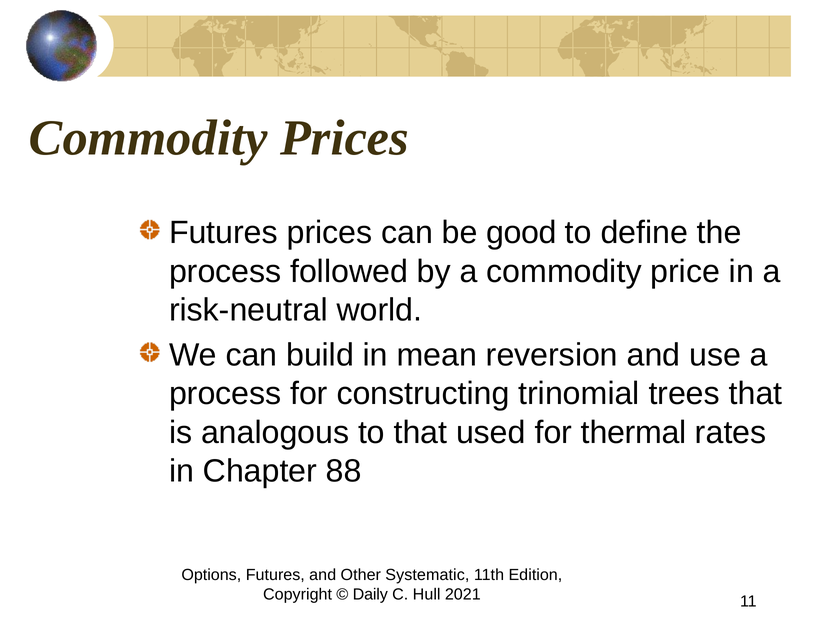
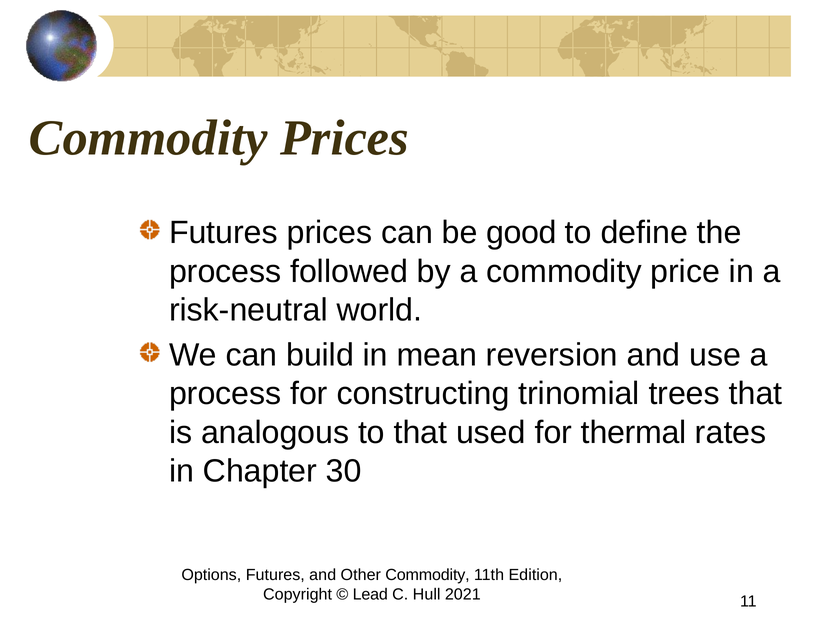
88: 88 -> 30 (344, 471)
Other Systematic: Systematic -> Commodity (427, 574)
Daily: Daily -> Lead (370, 594)
